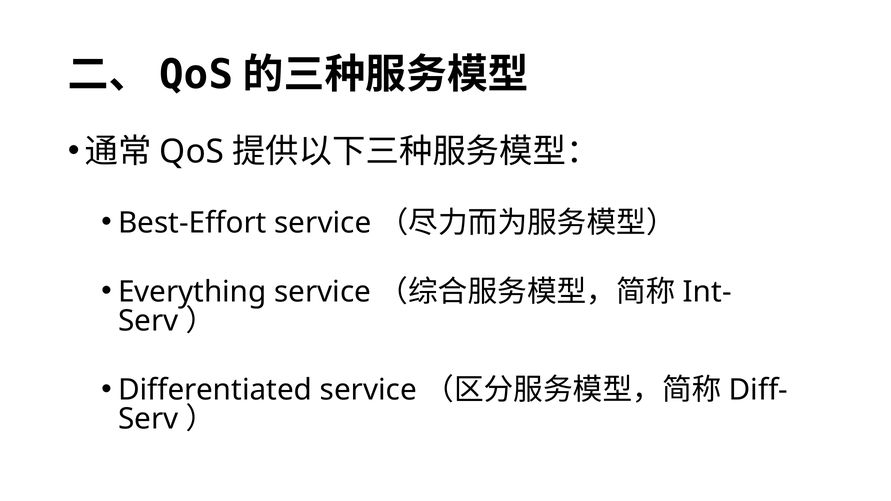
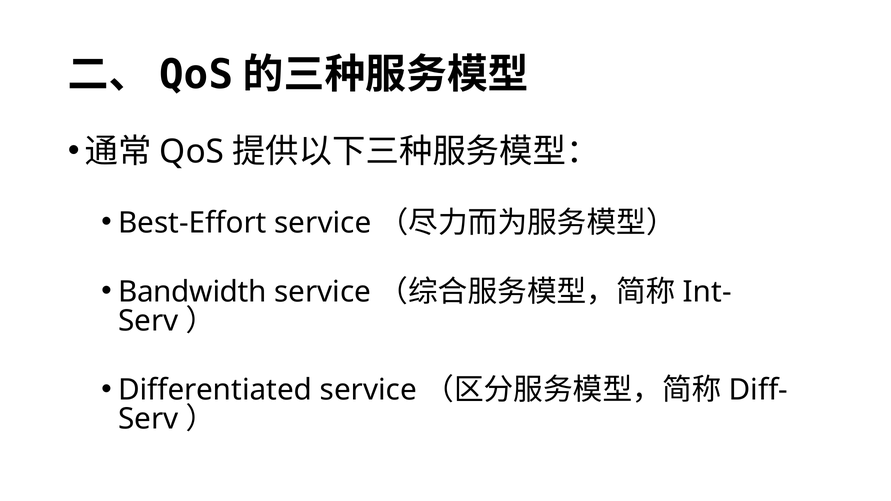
Everything: Everything -> Bandwidth (192, 292)
